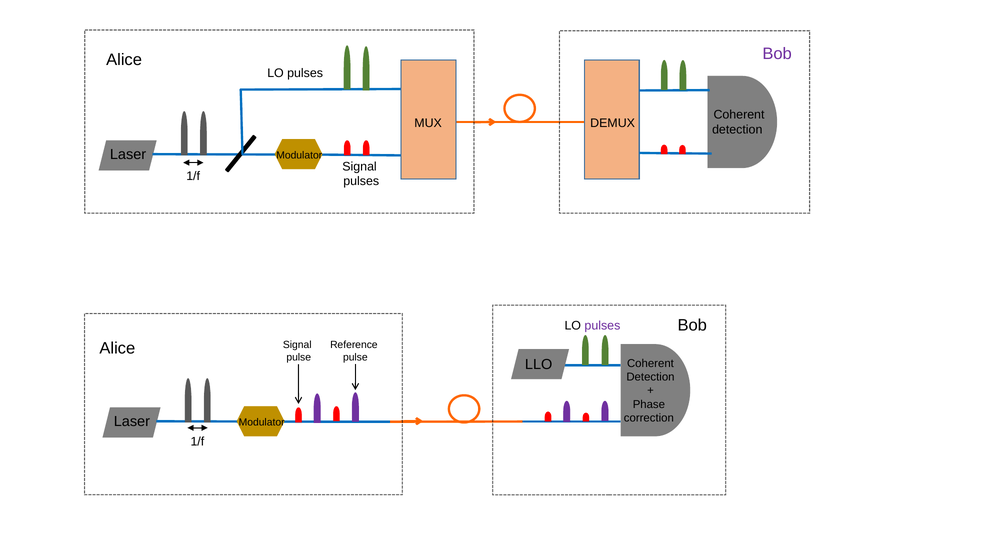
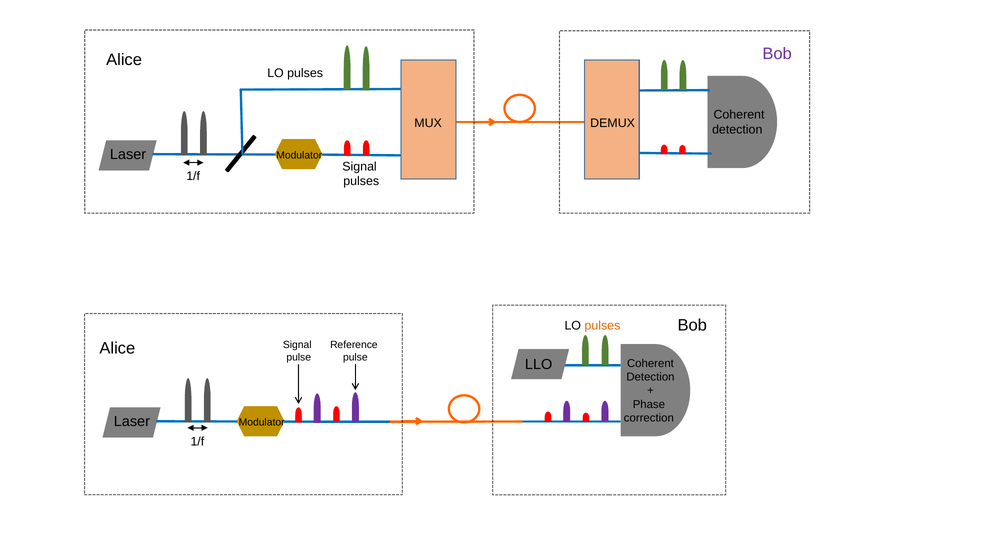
pulses colour: purple -> orange (602, 326)
